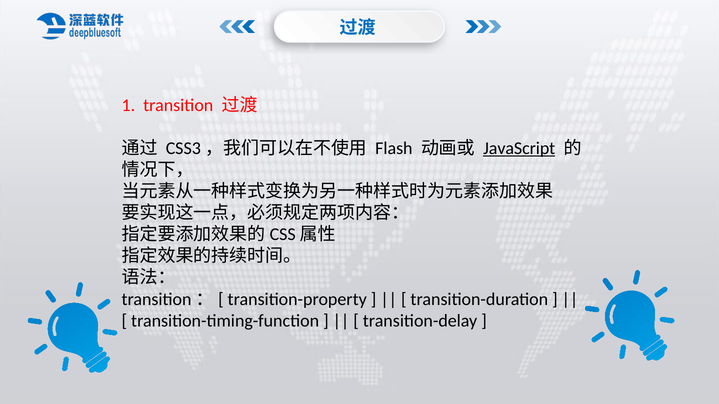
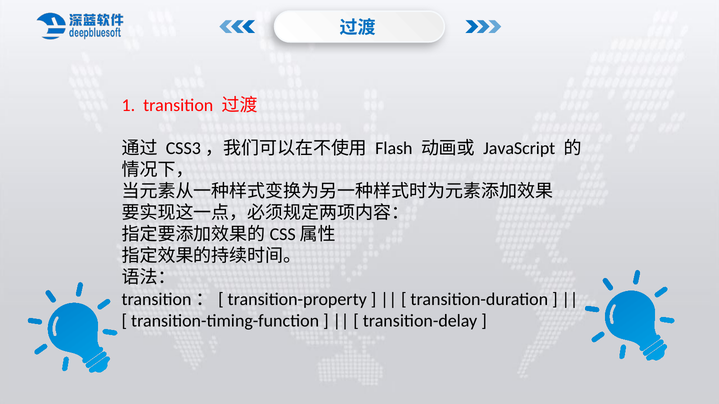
JavaScript underline: present -> none (519, 148)
